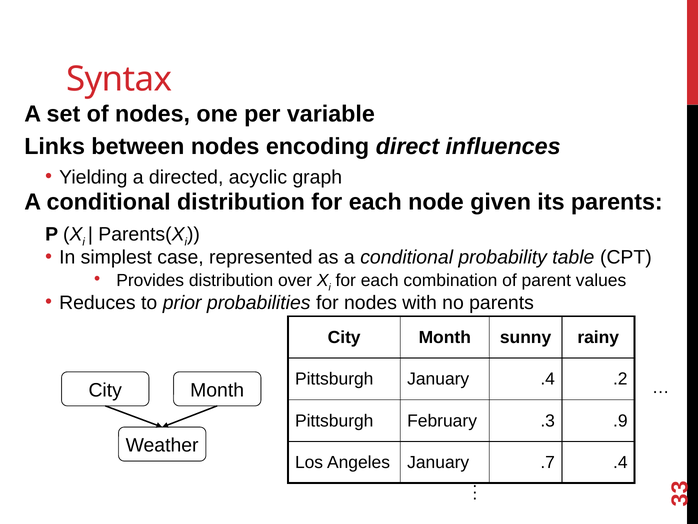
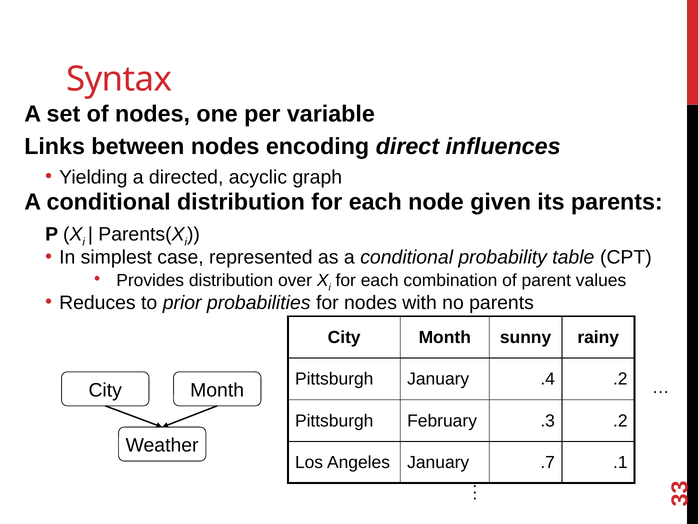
.3 .9: .9 -> .2 (620, 420)
.7 .4: .4 -> .1 (620, 462)
